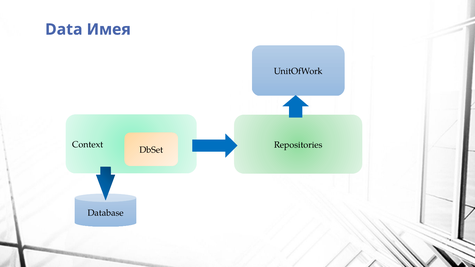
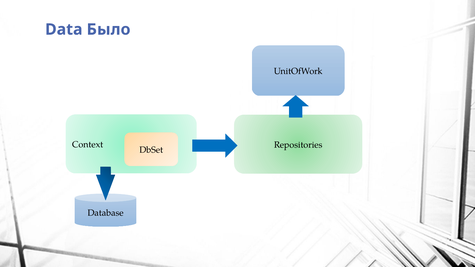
Имея: Имея -> Было (109, 29)
